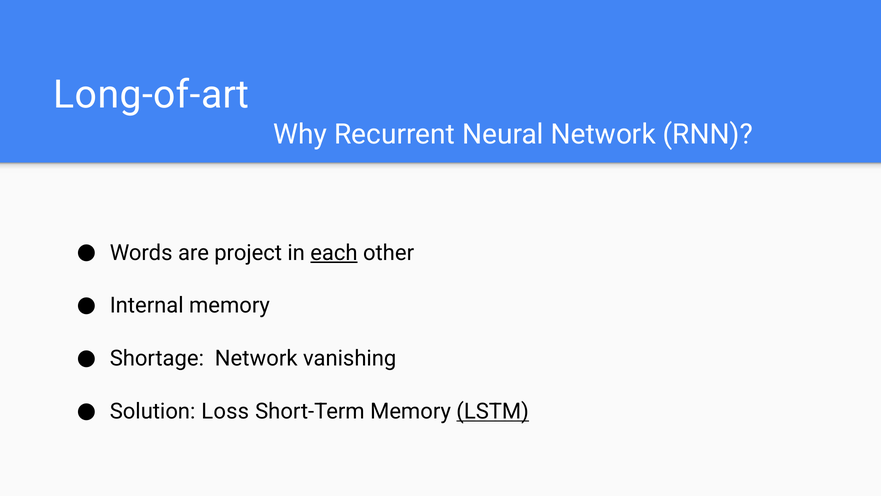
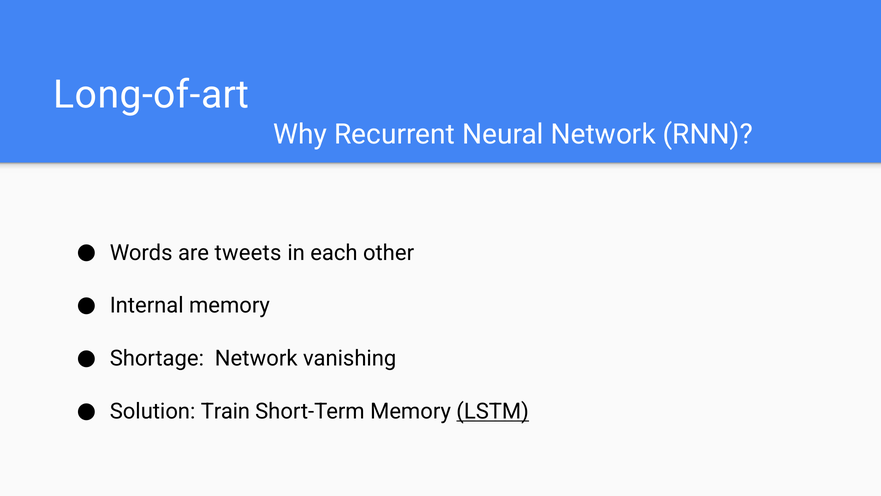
project: project -> tweets (248, 253)
each underline: present -> none (334, 253)
Loss: Loss -> Train (225, 411)
